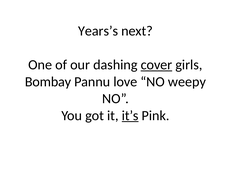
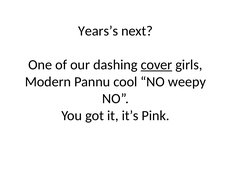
Bombay: Bombay -> Modern (48, 82)
love: love -> cool (125, 82)
it’s underline: present -> none (130, 116)
